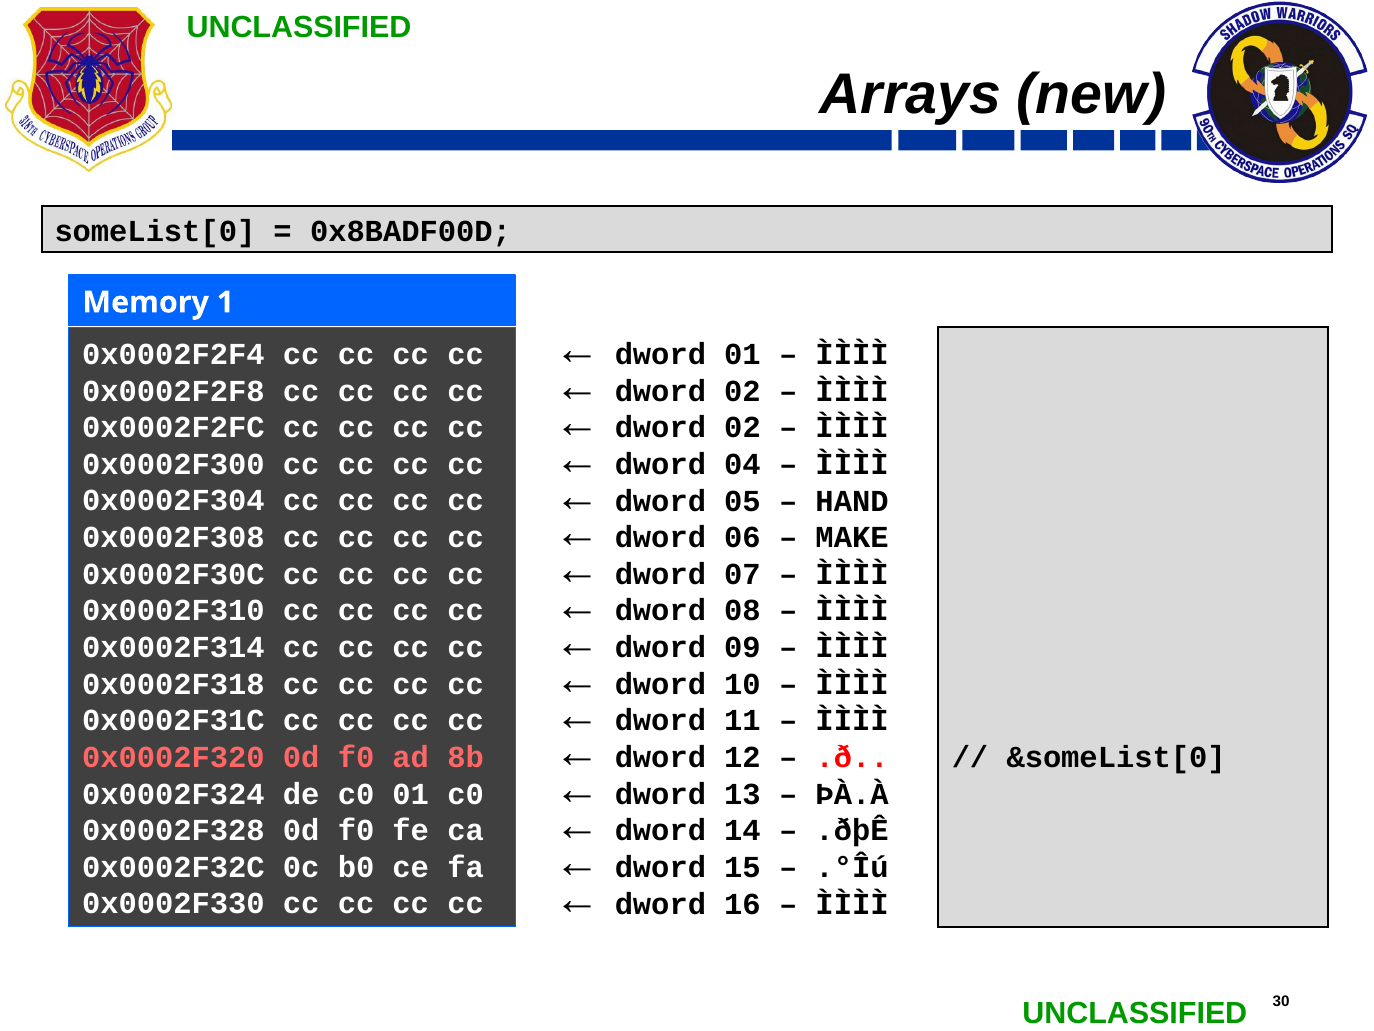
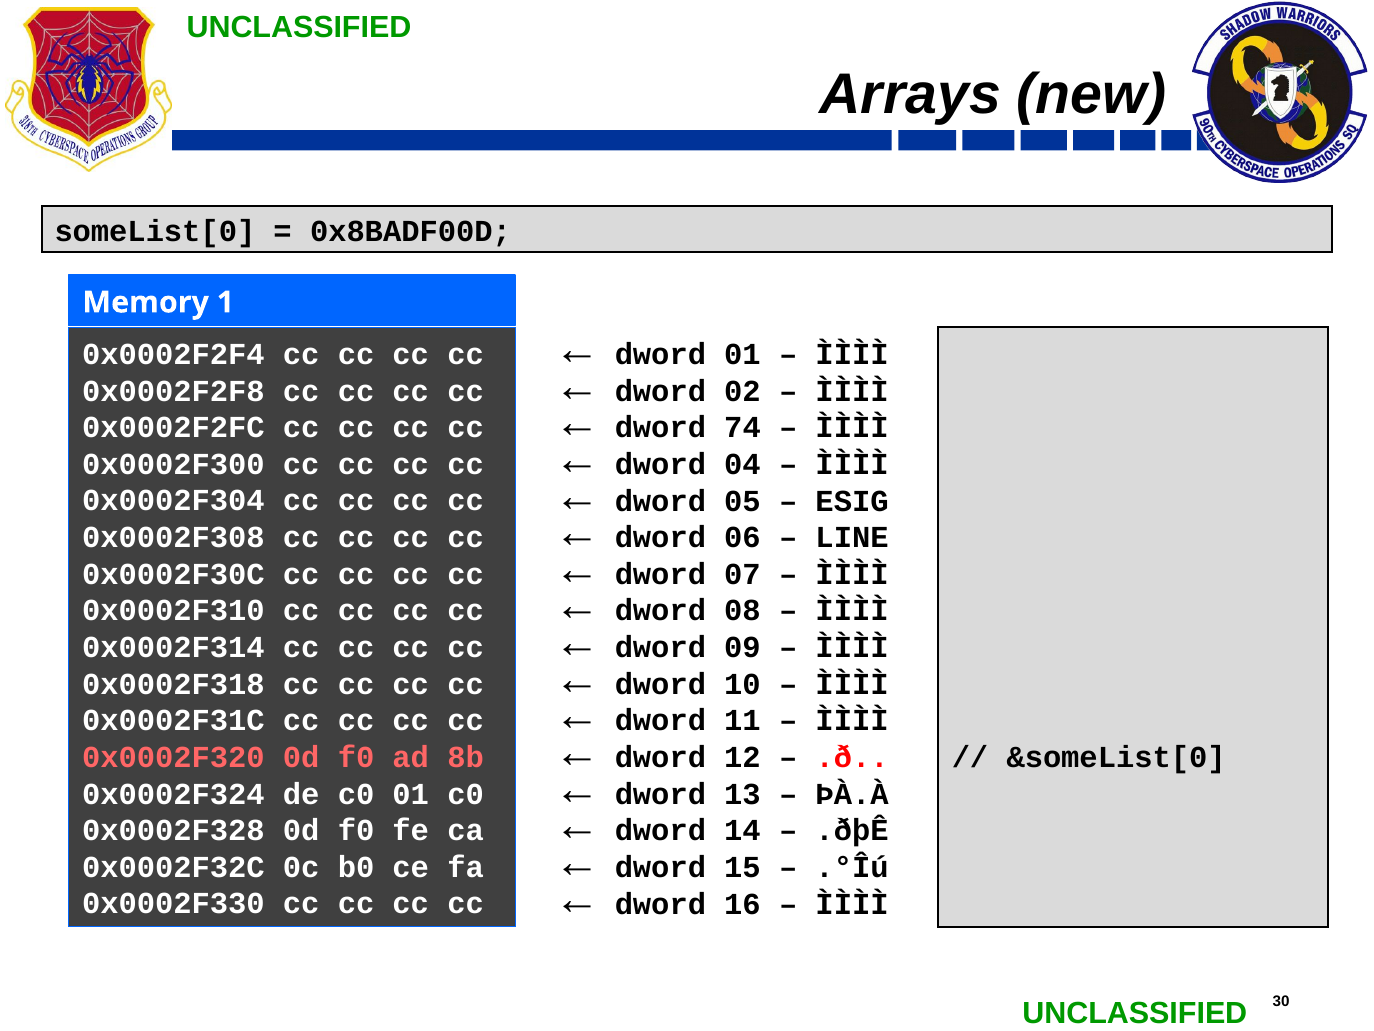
02: 02 -> 74 (743, 428)
HAND: HAND -> ESIG (852, 501)
MAKE: MAKE -> LINE (852, 537)
